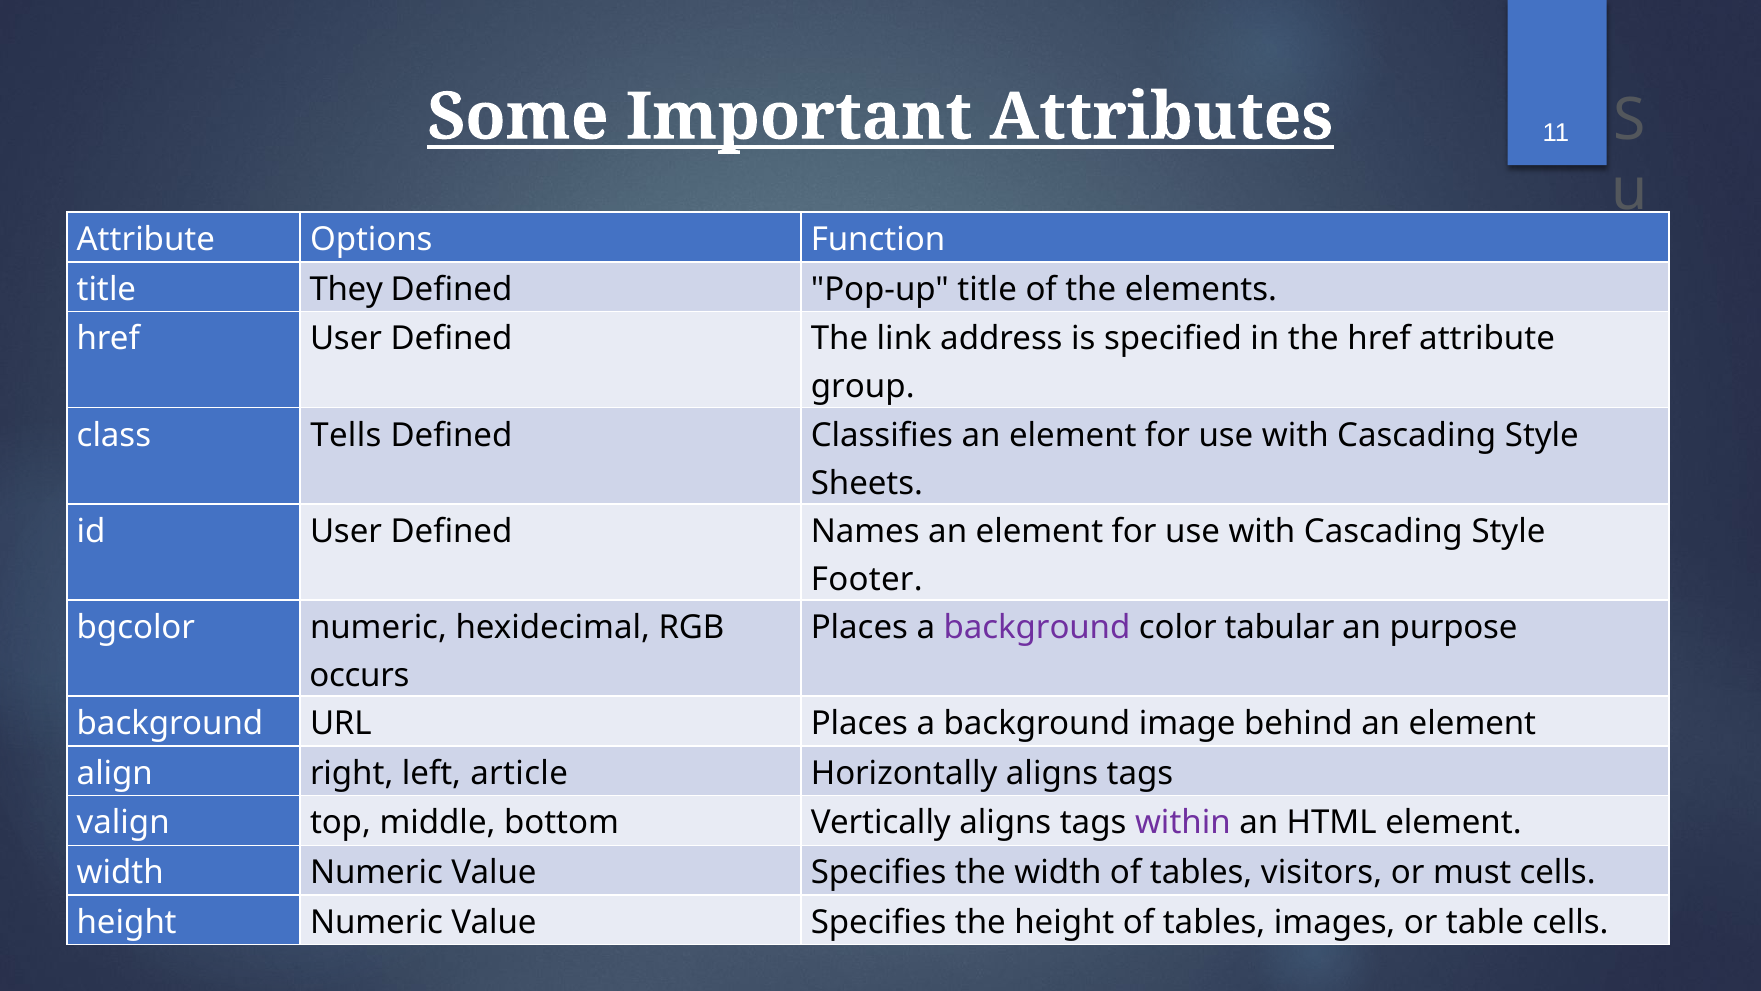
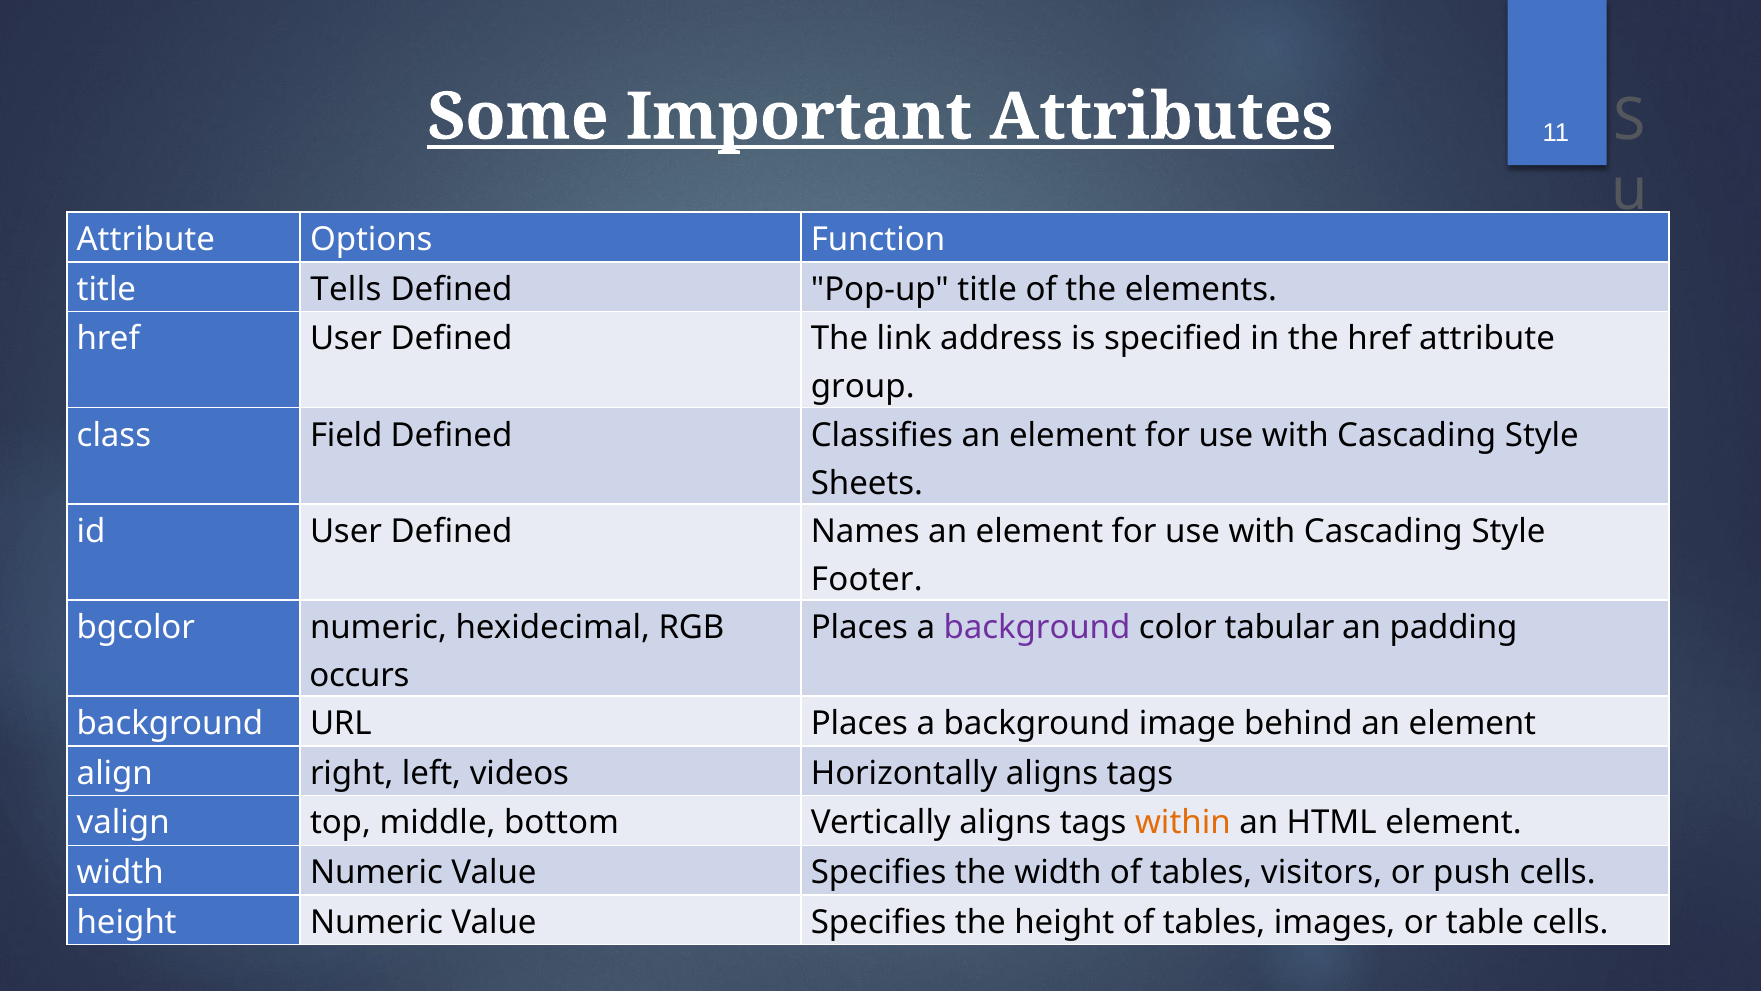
They: They -> Tells (346, 289)
Tells: Tells -> Field (346, 435)
purpose: purpose -> padding (1454, 627)
article: article -> videos (519, 773)
within colour: purple -> orange (1183, 823)
must: must -> push (1472, 872)
